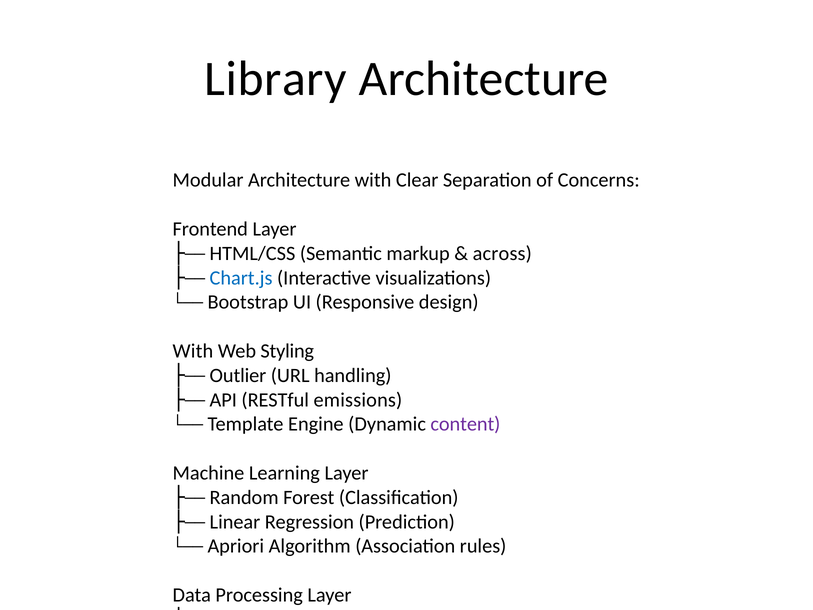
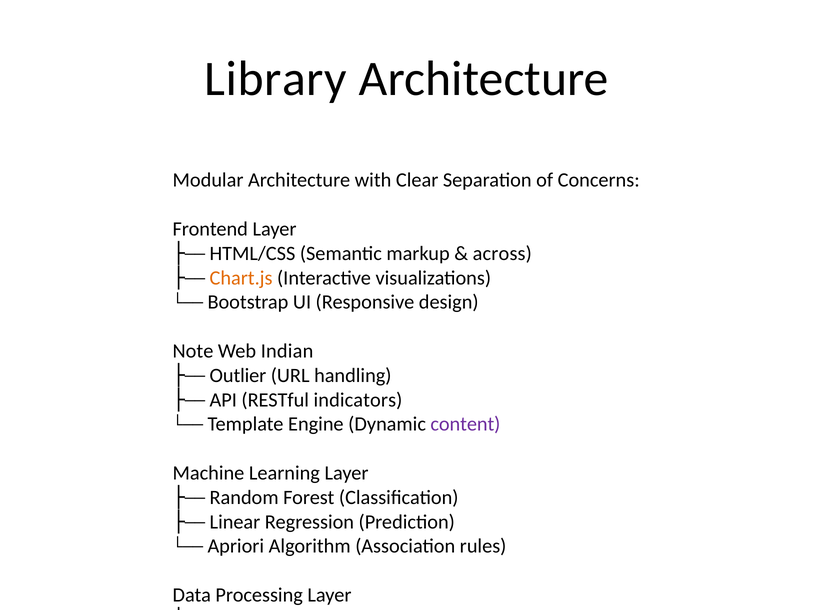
Chart.js colour: blue -> orange (241, 278)
With: With -> Note (193, 351)
Styling: Styling -> Indian (287, 351)
emissions: emissions -> indicators (358, 400)
